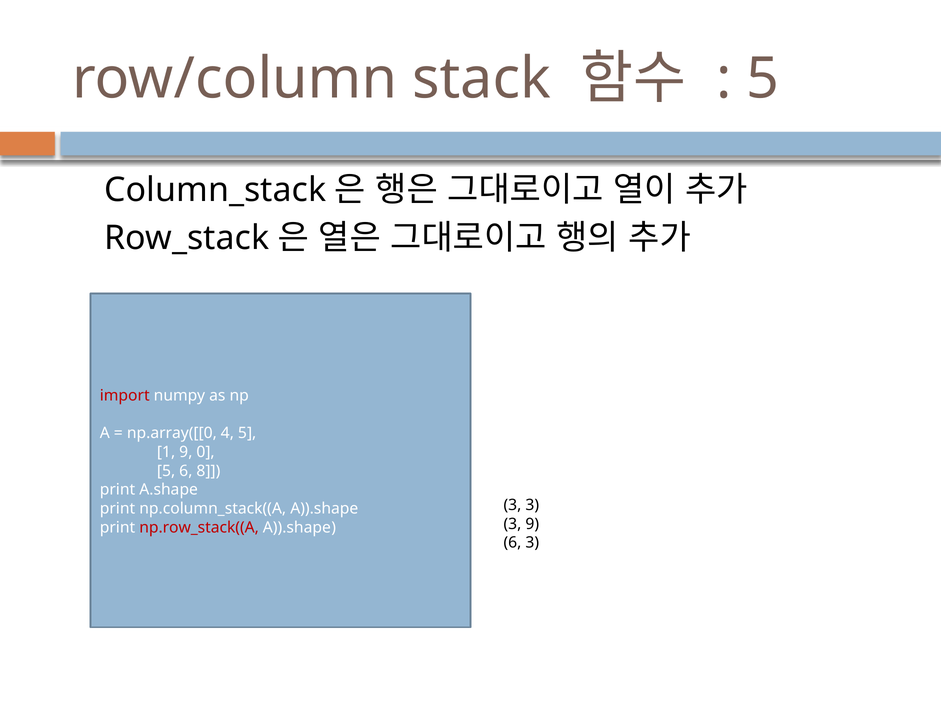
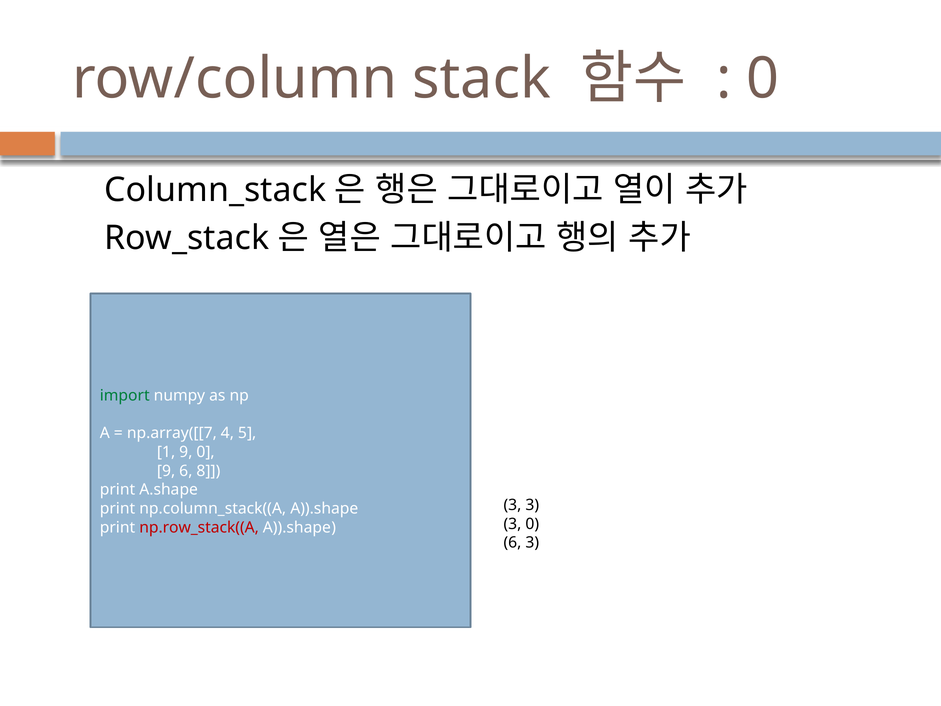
5: 5 -> 0 (763, 79)
import colour: red -> green (125, 396)
np.array([[0: np.array([[0 -> np.array([[7 (172, 433)
5: 5 -> 9 (166, 471)
3 9: 9 -> 0 (532, 524)
